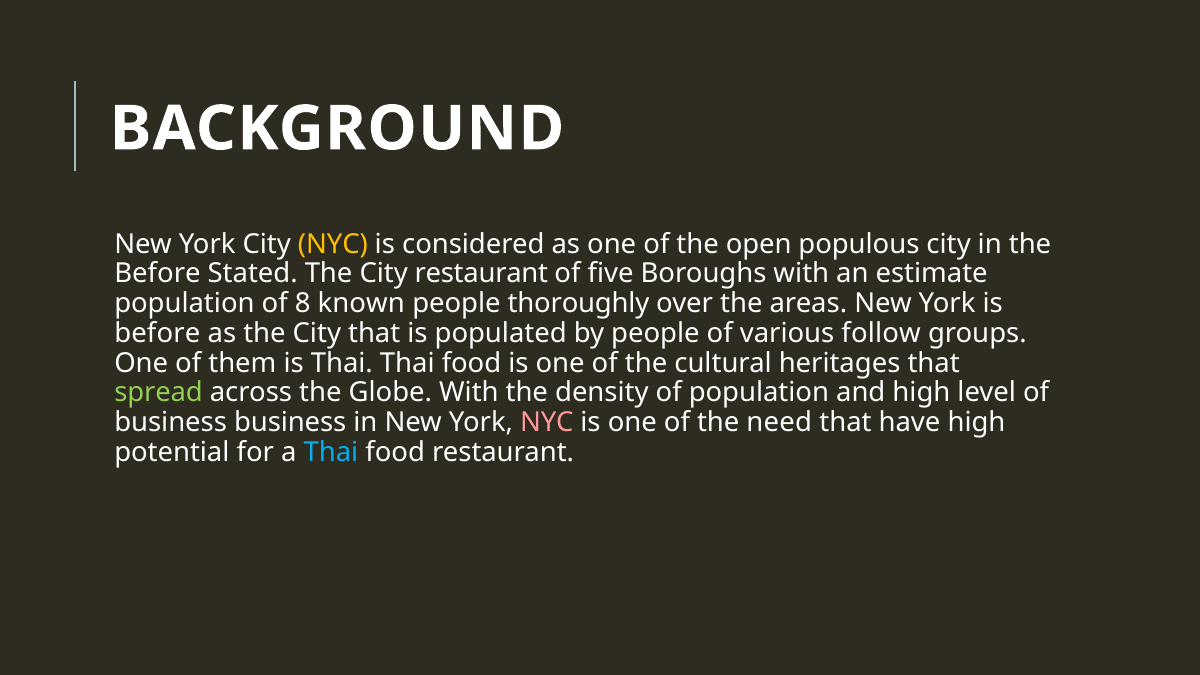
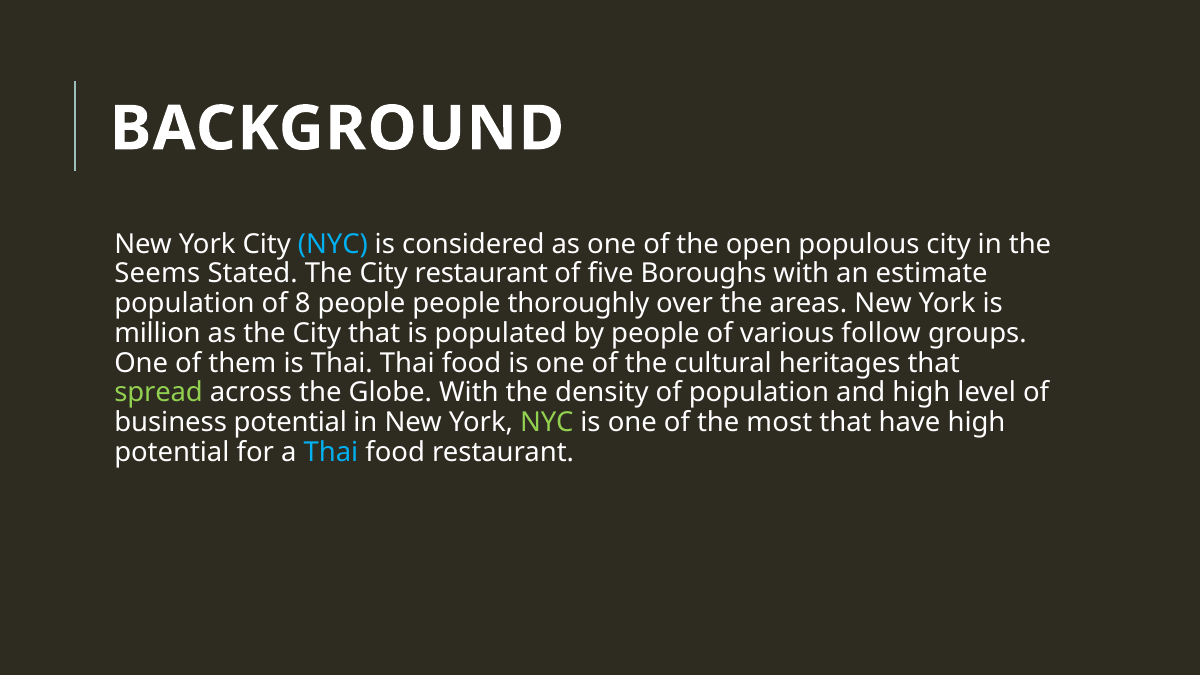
NYC colour: yellow -> light blue (333, 244)
Before: Before -> Seems (157, 274)
8 known: known -> people (361, 304)
before: before -> million (158, 333)
business business: business -> potential (290, 422)
NYC colour: pink -> light green (547, 422)
need: need -> most (779, 422)
